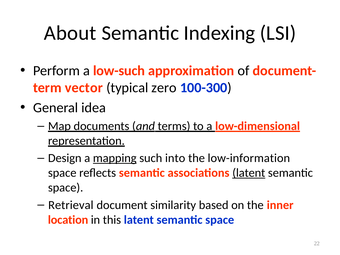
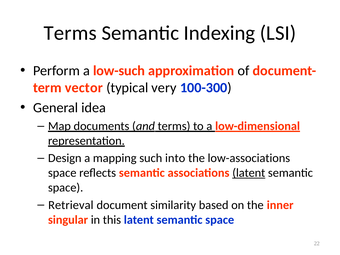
About: About -> Terms (70, 33)
zero: zero -> very (164, 88)
mapping underline: present -> none (115, 158)
low-information: low-information -> low-associations (249, 158)
location: location -> singular (68, 220)
